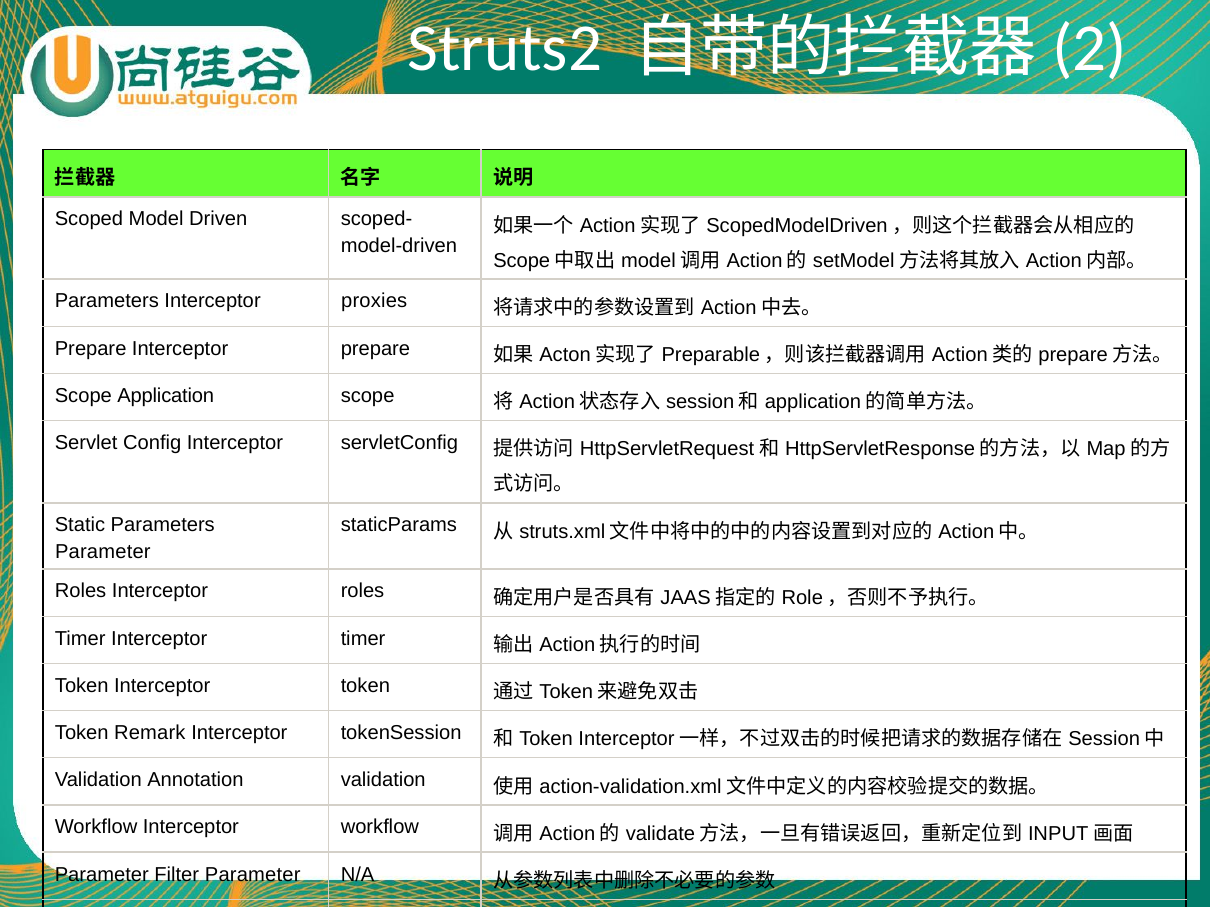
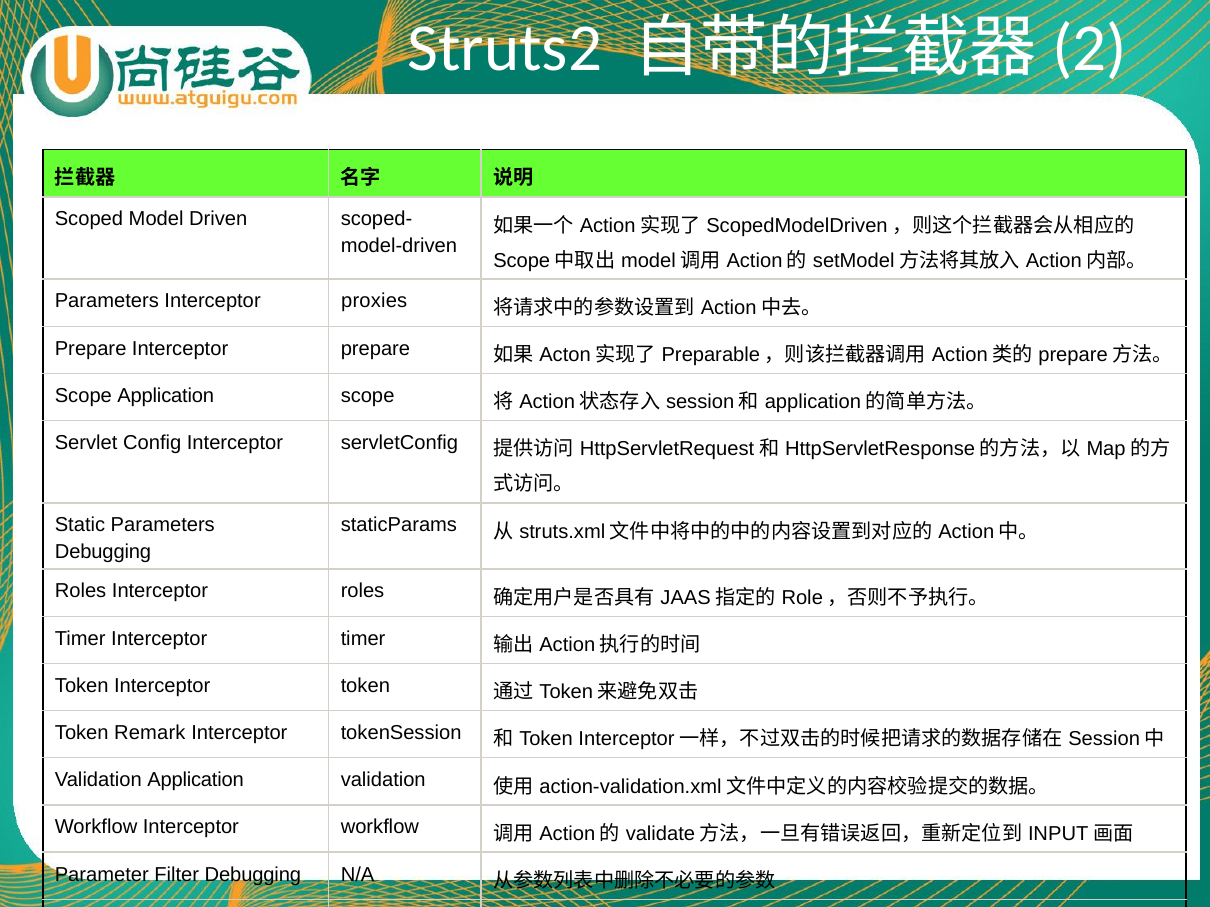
Parameter: Parameter -> Debugging (103, 552)
Validation Annotation: Annotation -> Application (196, 780)
Filter Parameter: Parameter -> Debugging (253, 875)
